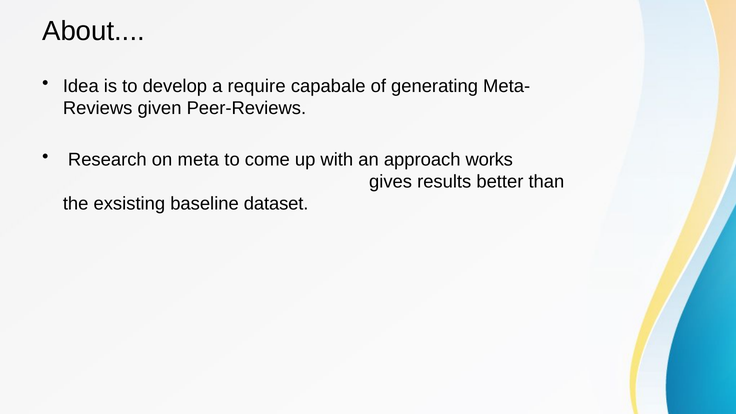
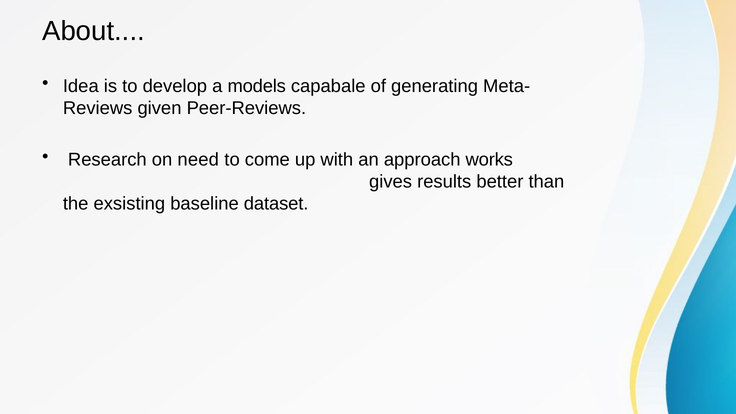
require: require -> models (257, 86)
meta: meta -> need (198, 160)
